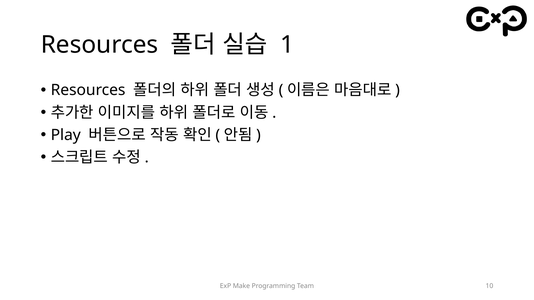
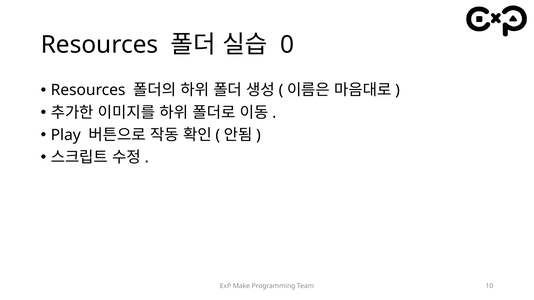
1: 1 -> 0 (287, 45)
